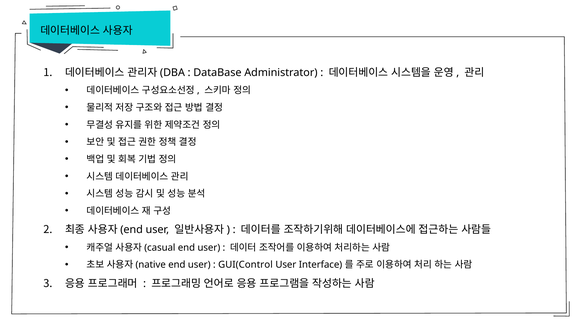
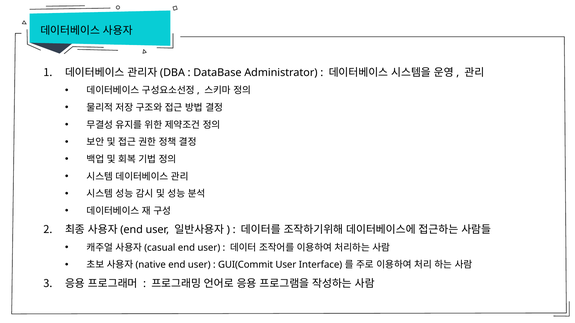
GUI(Control: GUI(Control -> GUI(Commit (246, 265)
